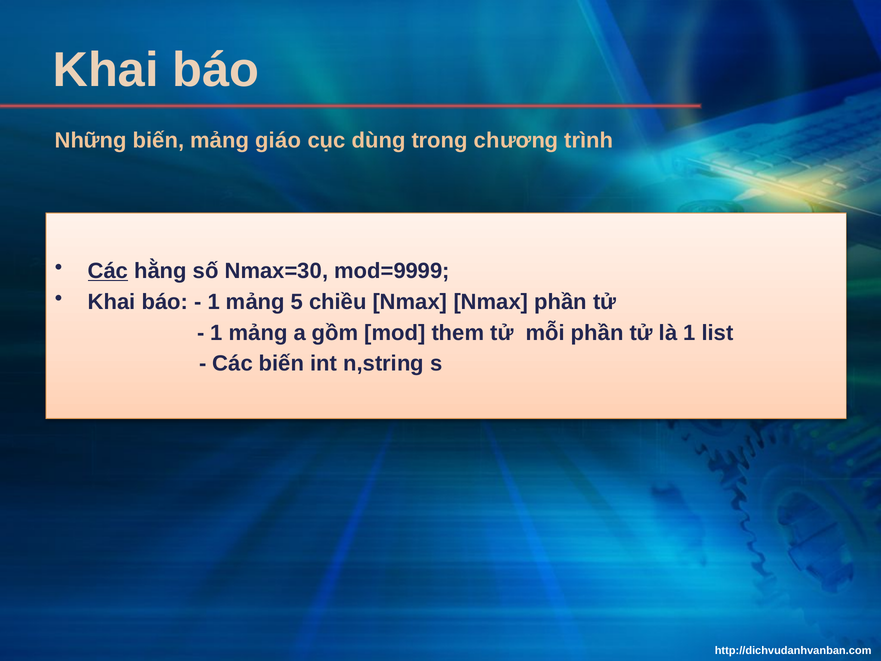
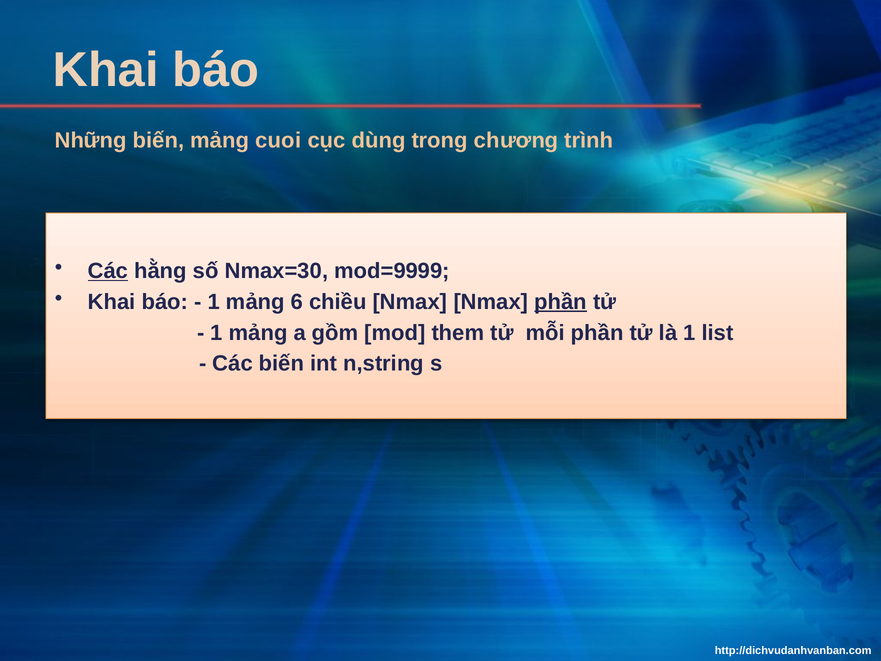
giáo: giáo -> cuoi (278, 140)
5: 5 -> 6 (297, 302)
phần underline: none -> present (561, 302)
